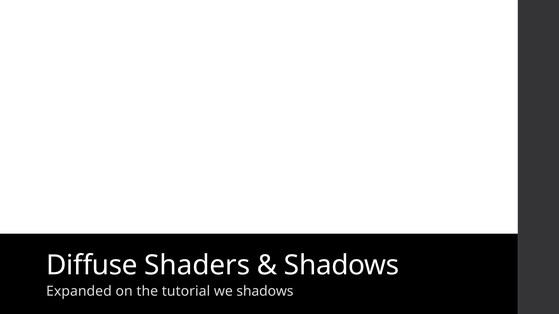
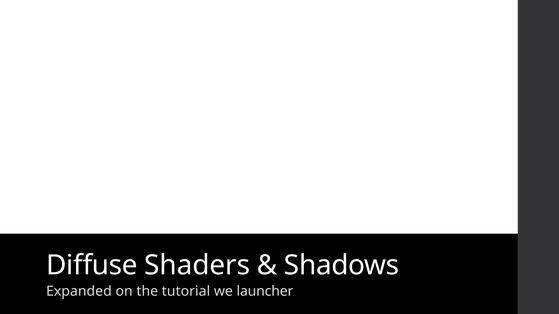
we shadows: shadows -> launcher (265, 292)
